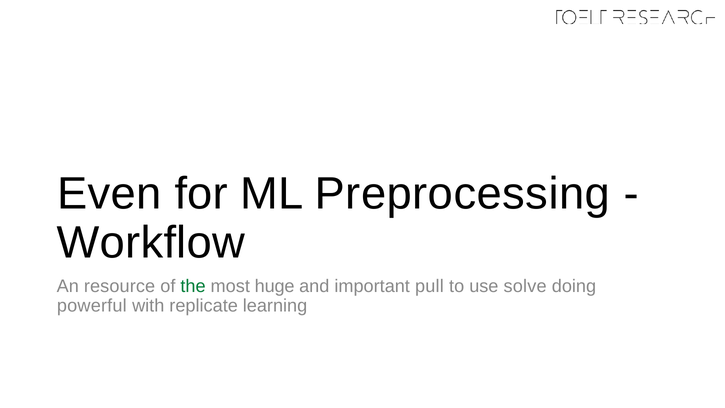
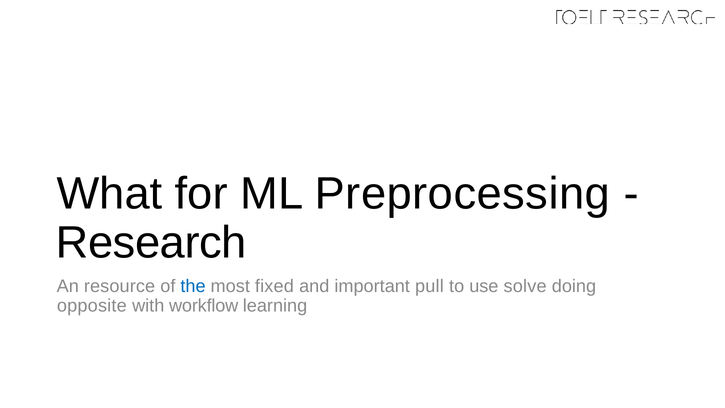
Even: Even -> What (110, 194)
Workflow: Workflow -> Research (151, 243)
the colour: green -> blue (193, 286)
huge: huge -> fixed (274, 286)
powerful: powerful -> opposite (92, 306)
replicate: replicate -> workflow (204, 306)
